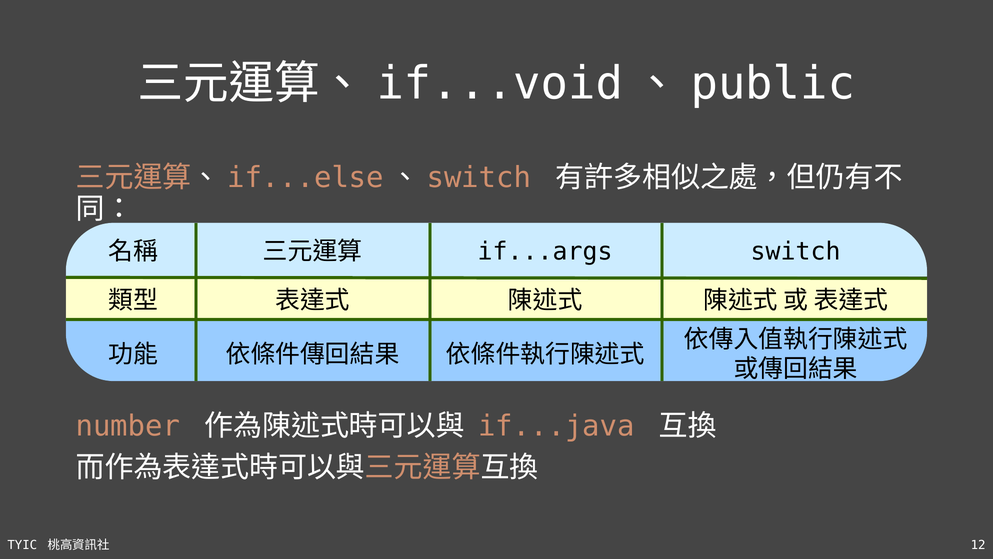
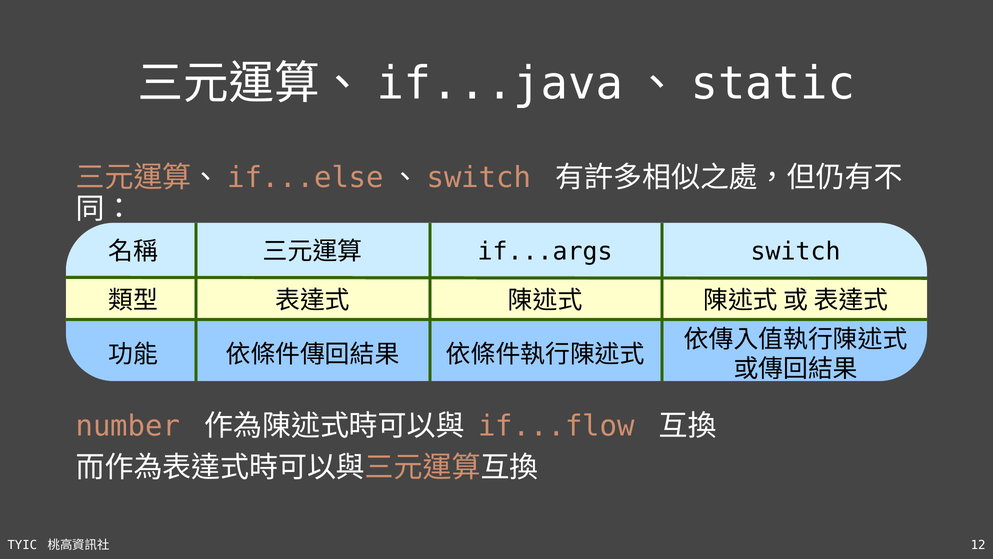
if...void: if...void -> if...java (500, 83)
public: public -> static (773, 83)
if...java: if...java -> if...flow (556, 426)
